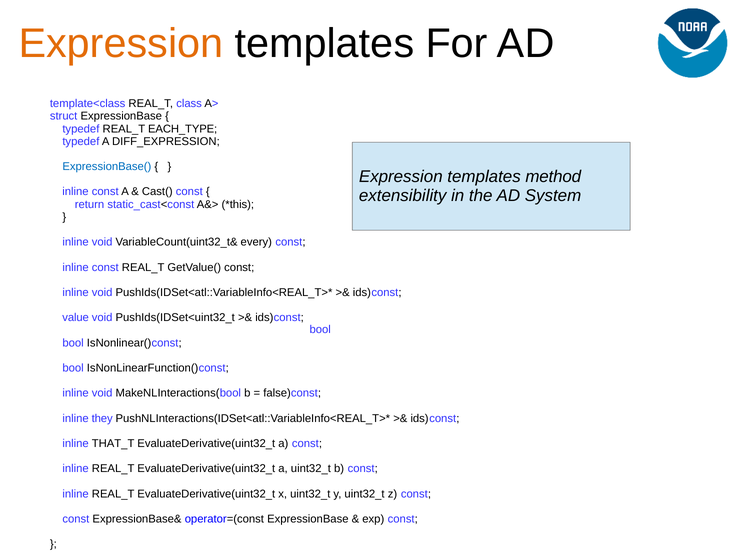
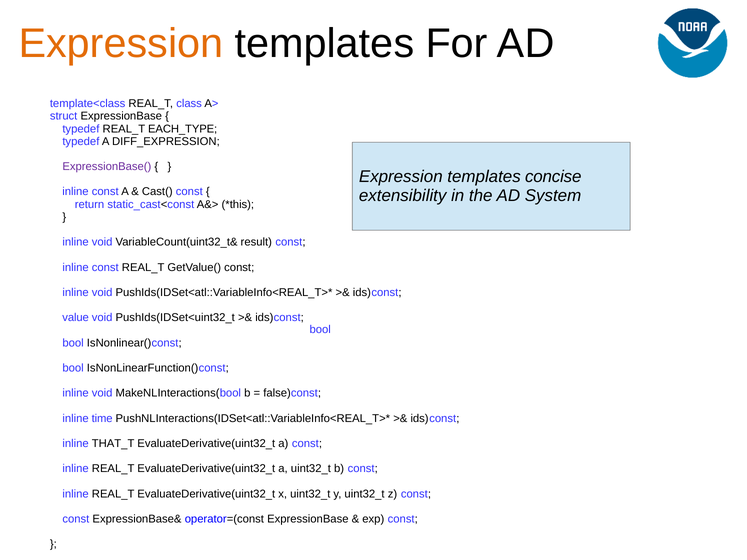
ExpressionBase( colour: blue -> purple (107, 167)
method: method -> concise (553, 177)
every: every -> result (256, 242)
they: they -> time (102, 418)
